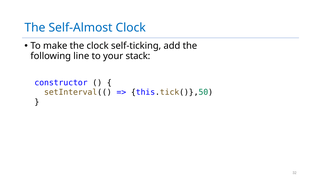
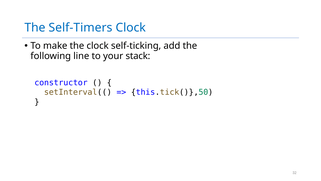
Self-Almost: Self-Almost -> Self-Timers (80, 28)
